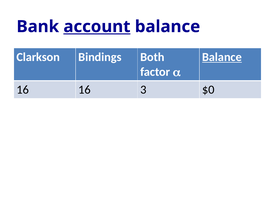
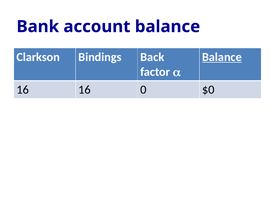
account underline: present -> none (97, 27)
Both: Both -> Back (152, 57)
3: 3 -> 0 (143, 90)
